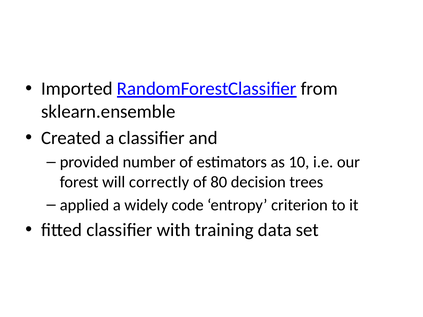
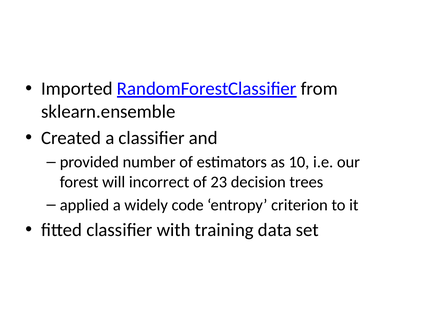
correctly: correctly -> incorrect (159, 182)
80: 80 -> 23 (219, 182)
